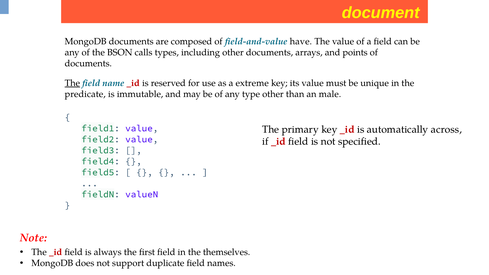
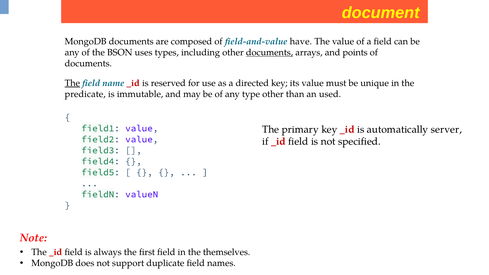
calls: calls -> uses (144, 53)
documents underline: none -> present (269, 53)
extreme: extreme -> directed (252, 83)
male: male -> used (330, 94)
across: across -> server (446, 129)
